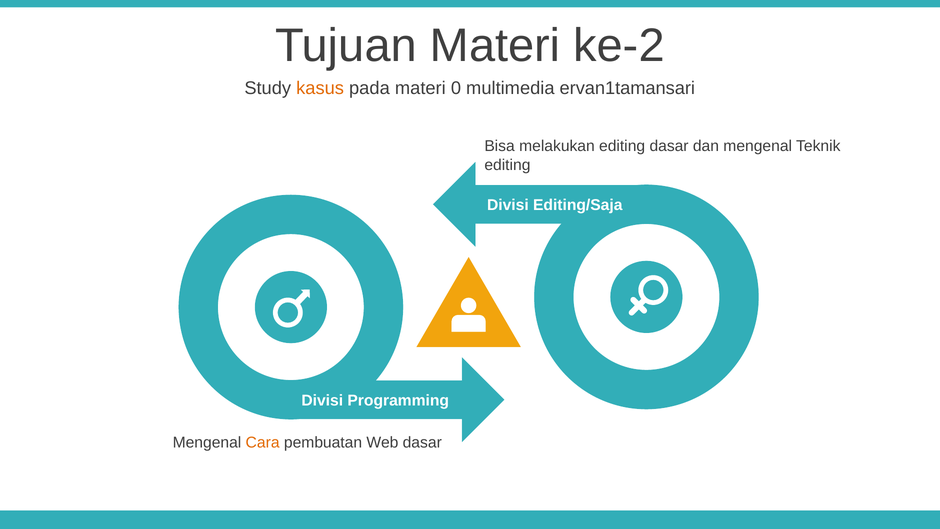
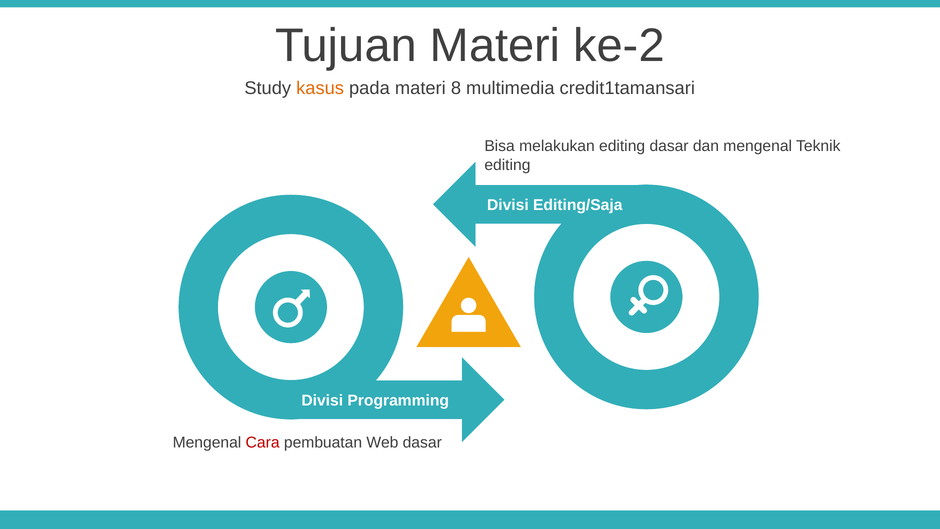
0: 0 -> 8 (456, 88)
ervan1tamansari: ervan1tamansari -> credit1tamansari (627, 88)
Cara colour: orange -> red (263, 442)
